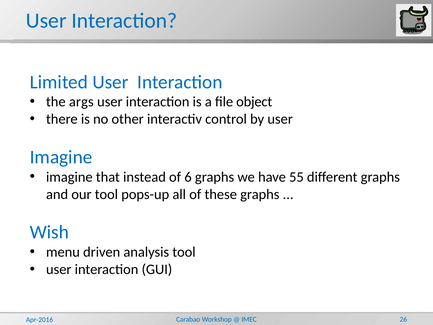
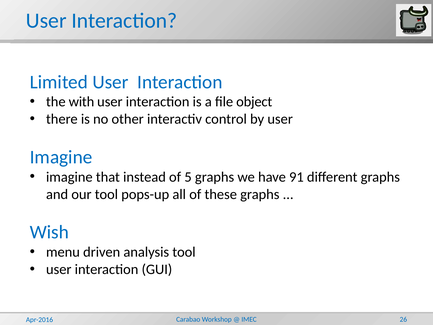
args: args -> with (81, 102)
6: 6 -> 5 (188, 177)
55: 55 -> 91 (296, 177)
